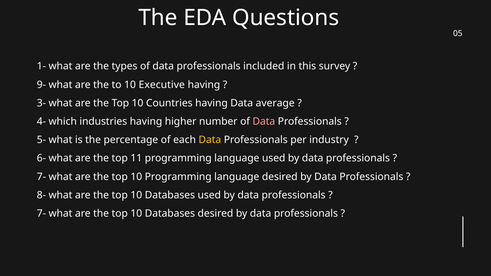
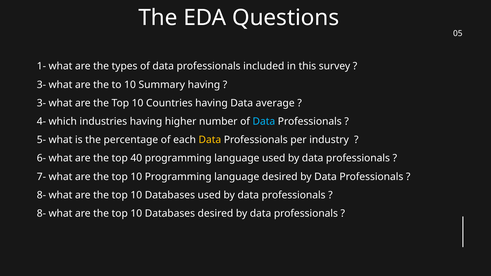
9-: 9- -> 3- (41, 85)
Executive: Executive -> Summary (162, 85)
Data colour: pink -> light blue (264, 122)
11: 11 -> 40 (136, 158)
7-: 7- -> 8- (41, 214)
